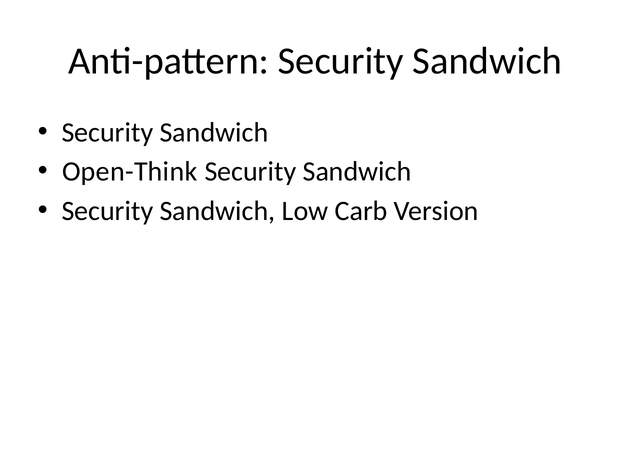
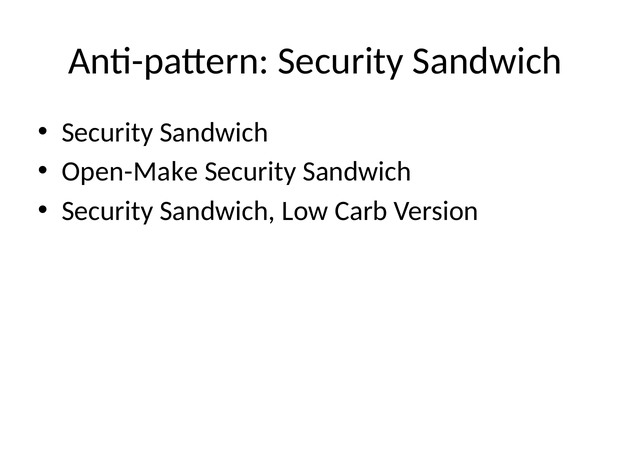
Open-Think: Open-Think -> Open-Make (130, 172)
